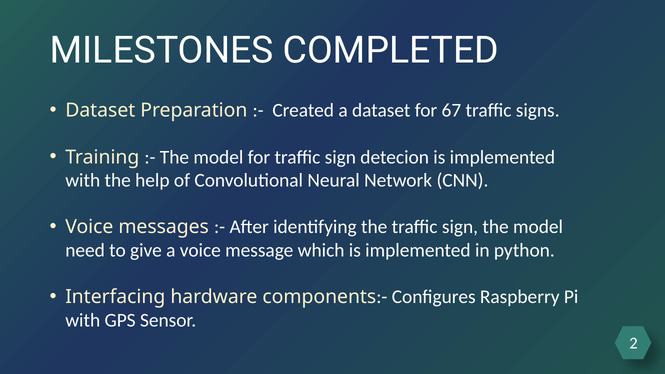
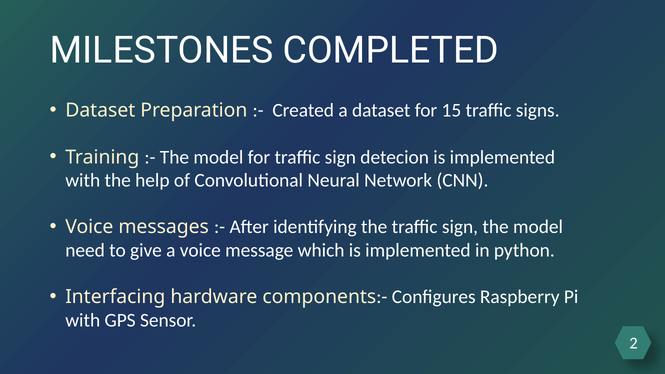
67: 67 -> 15 (451, 111)
